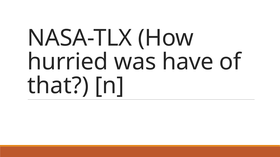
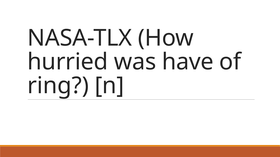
that: that -> ring (58, 86)
